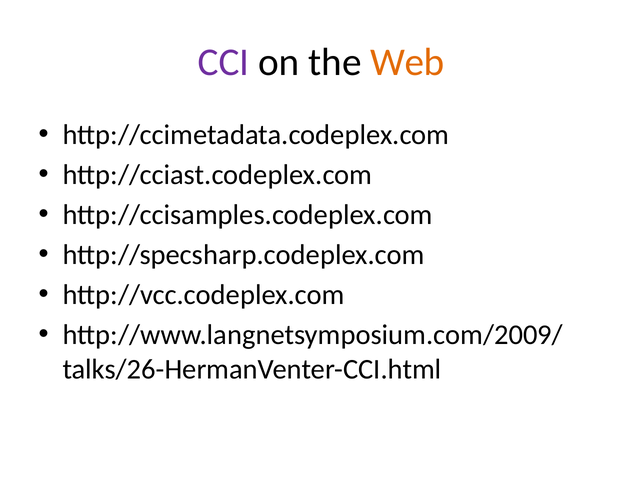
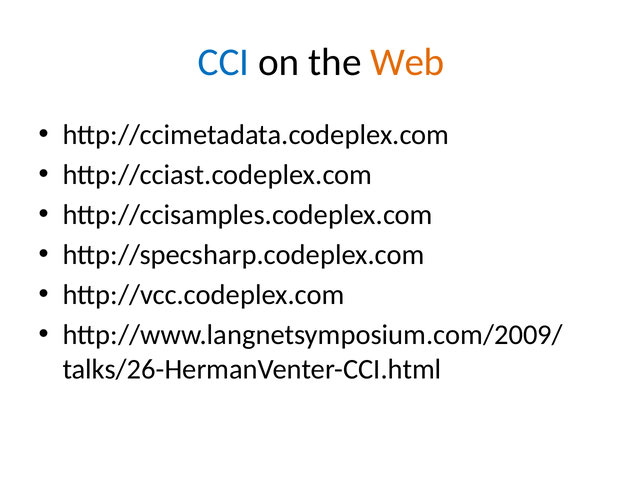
CCI colour: purple -> blue (223, 62)
